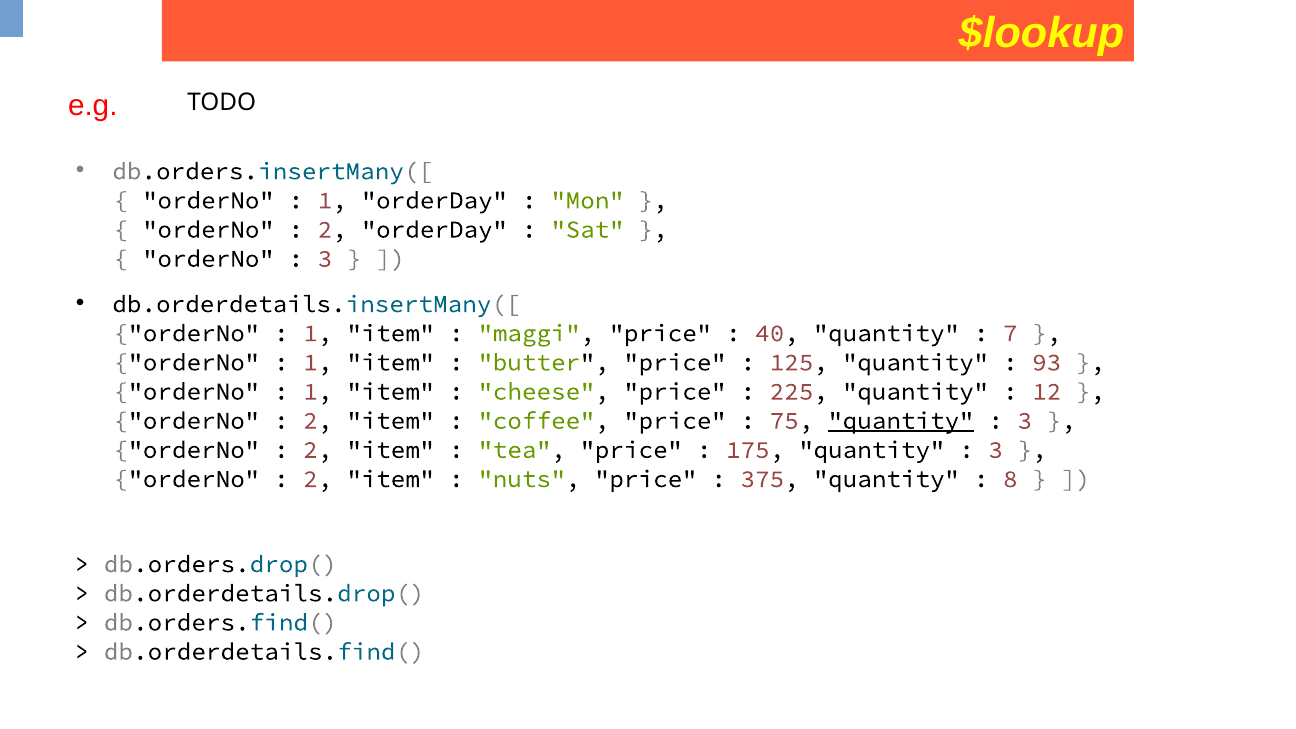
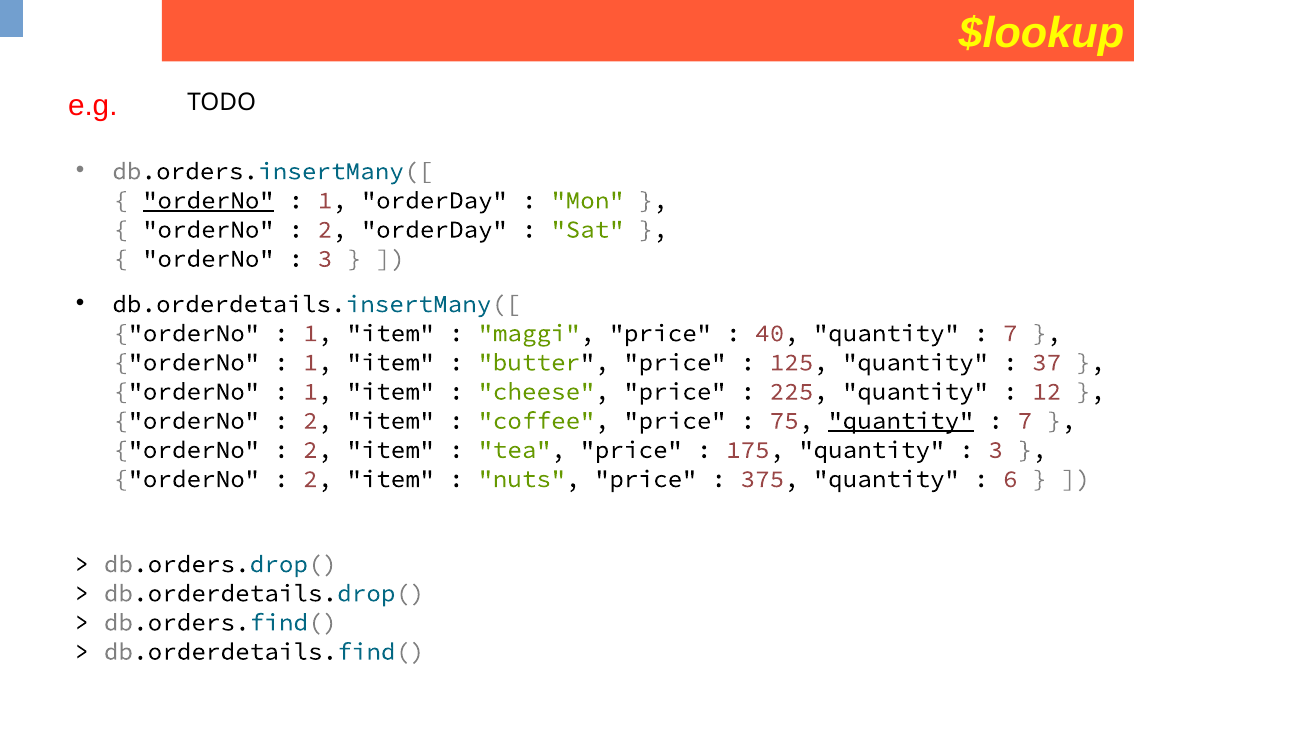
orderNo underline: none -> present (208, 200)
93: 93 -> 37 (1047, 362)
3: 3 -> 7 (1025, 421)
8: 8 -> 6 (1010, 479)
